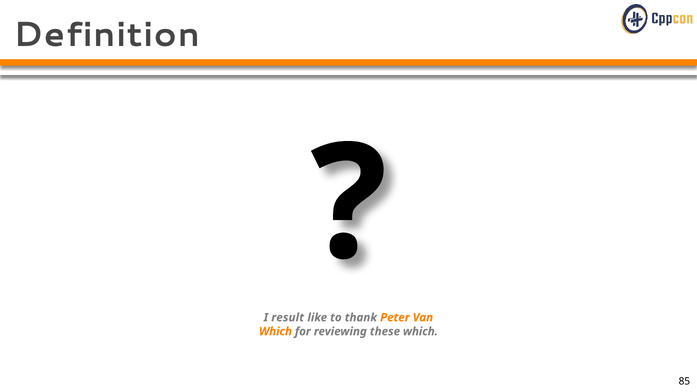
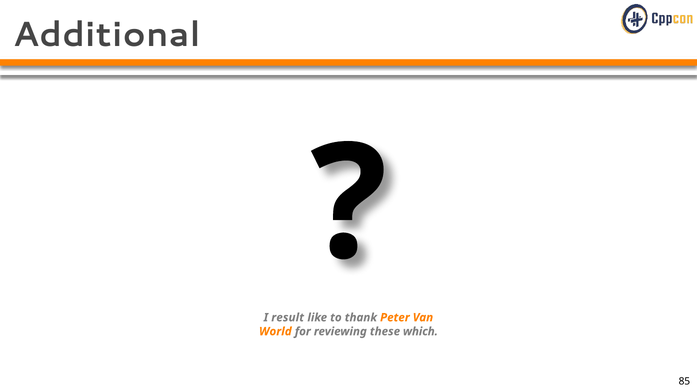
Definition: Definition -> Additional (107, 35)
Which: Which -> World (275, 331)
